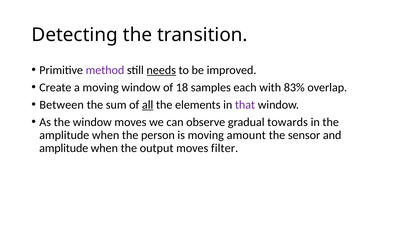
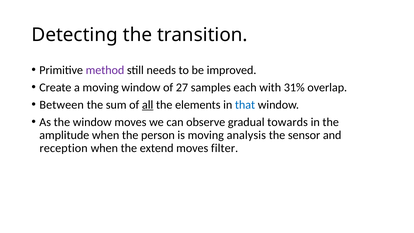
needs underline: present -> none (161, 70)
18: 18 -> 27 (182, 87)
83%: 83% -> 31% (294, 87)
that colour: purple -> blue (245, 105)
amount: amount -> analysis (246, 135)
amplitude: amplitude -> reception (64, 148)
output: output -> extend (157, 148)
